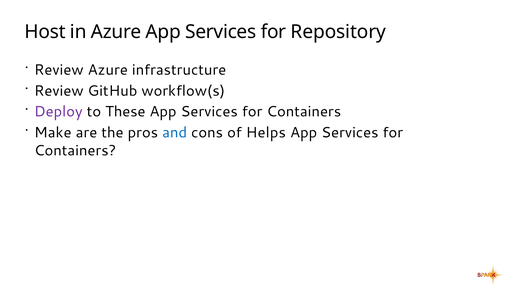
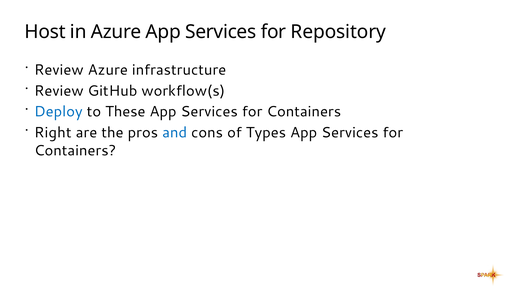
Deploy colour: purple -> blue (58, 112)
Make: Make -> Right (53, 133)
Helps: Helps -> Types (266, 133)
